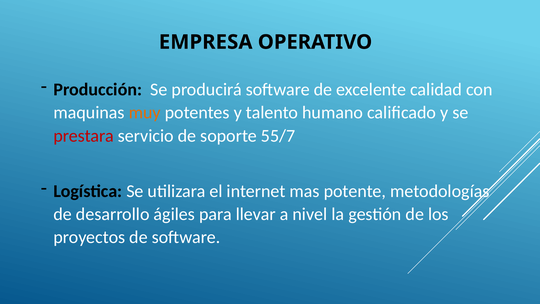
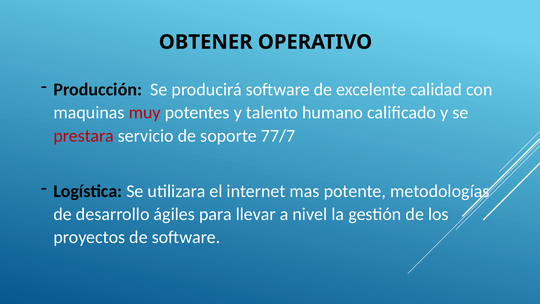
EMPRESA: EMPRESA -> OBTENER (206, 42)
muy colour: orange -> red (145, 113)
55/7: 55/7 -> 77/7 (278, 136)
